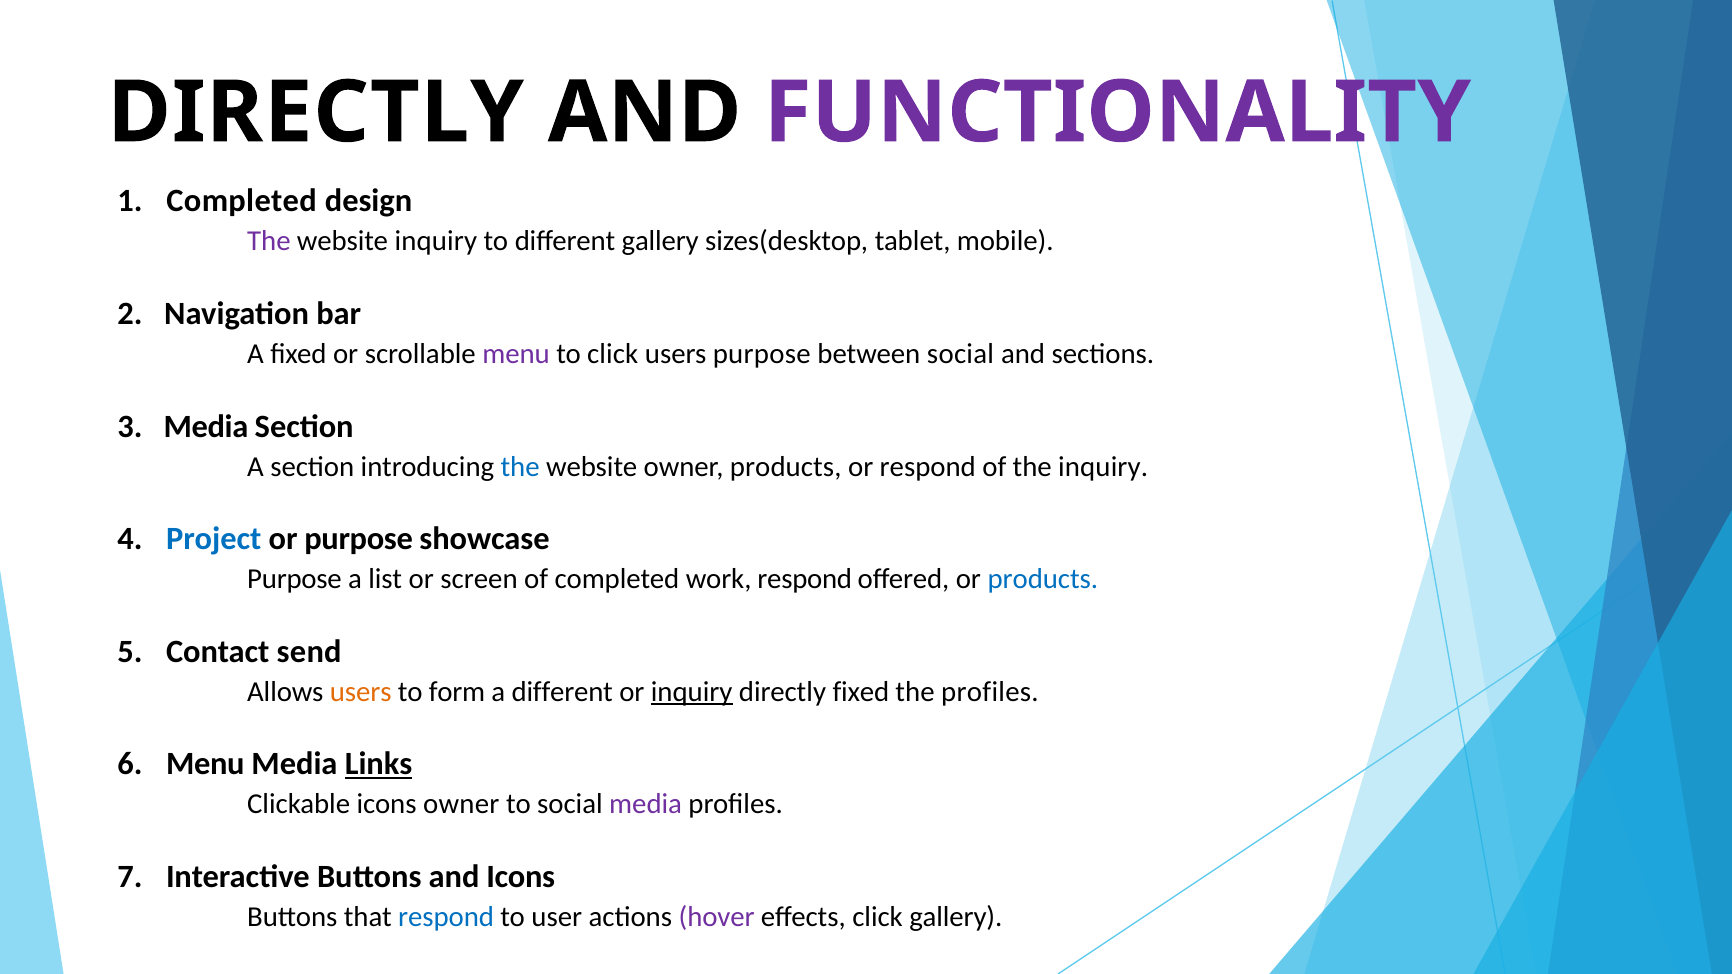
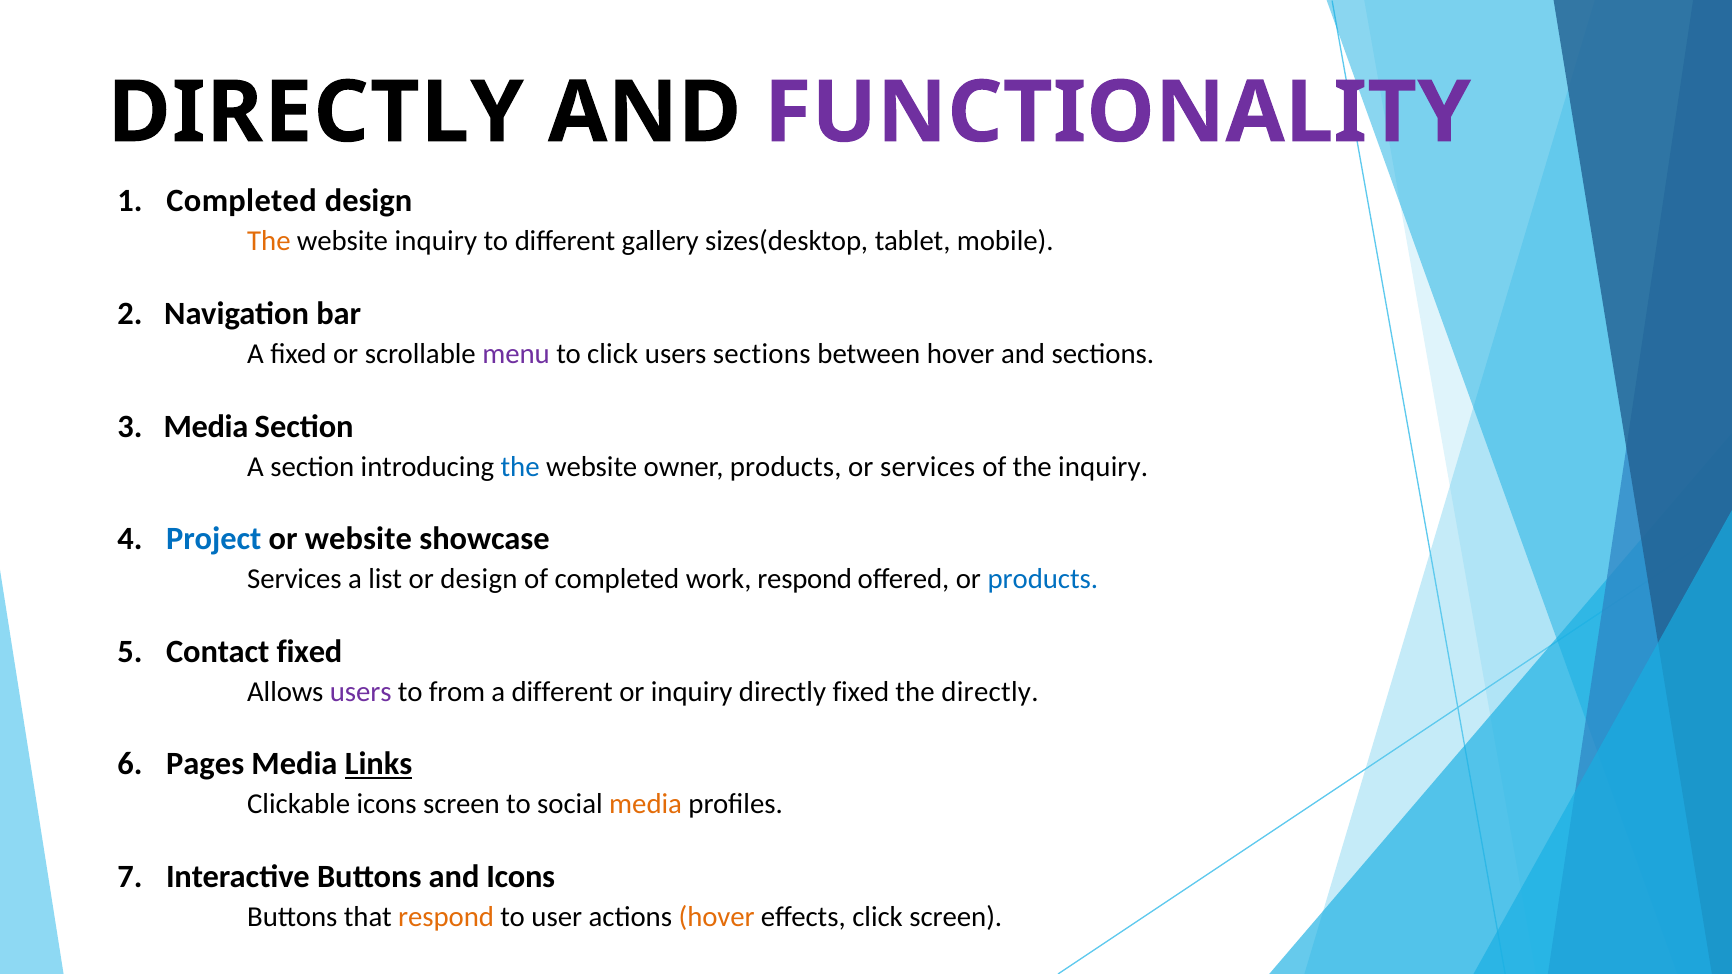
The colour: purple -> orange (269, 241)
users purpose: purpose -> sections (762, 354)
between social: social -> hover (961, 354)
or respond: respond -> services (928, 467)
or purpose: purpose -> website (358, 539)
Purpose: Purpose -> Services (294, 579)
or screen: screen -> design (479, 579)
Contact send: send -> fixed (309, 652)
users colour: orange -> purple (361, 692)
form: form -> from (457, 692)
inquiry underline: present -> none (692, 692)
the profiles: profiles -> directly (990, 692)
Menu: Menu -> Pages (205, 764)
icons owner: owner -> screen (461, 804)
media colour: purple -> orange (646, 804)
respond colour: blue -> orange (446, 917)
hover colour: purple -> orange (717, 917)
click gallery: gallery -> screen (956, 917)
